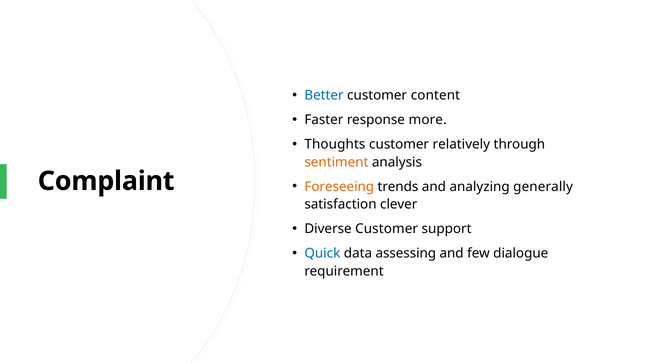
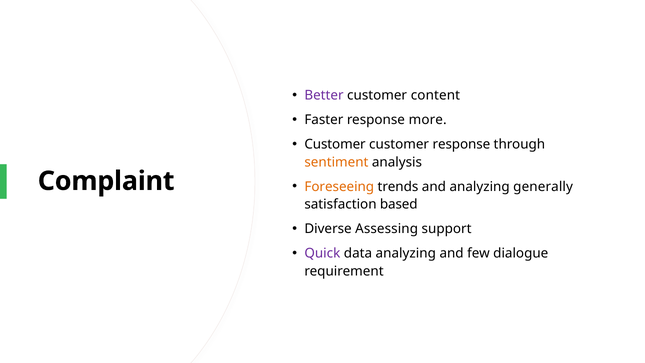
Better colour: blue -> purple (324, 95)
Thoughts: Thoughts -> Customer (335, 144)
customer relatively: relatively -> response (461, 144)
clever: clever -> based (399, 204)
Diverse Customer: Customer -> Assessing (387, 229)
Quick colour: blue -> purple (322, 253)
data assessing: assessing -> analyzing (406, 253)
